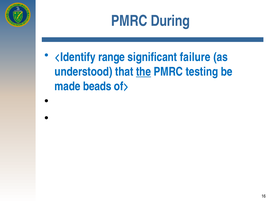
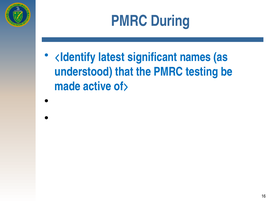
range: range -> latest (112, 57)
failure: failure -> names (195, 57)
the underline: present -> none (144, 72)
beads: beads -> active (97, 86)
